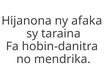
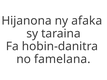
mendrika: mendrika -> famelana (62, 59)
